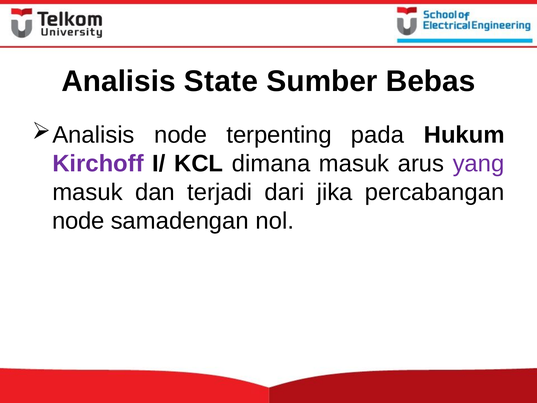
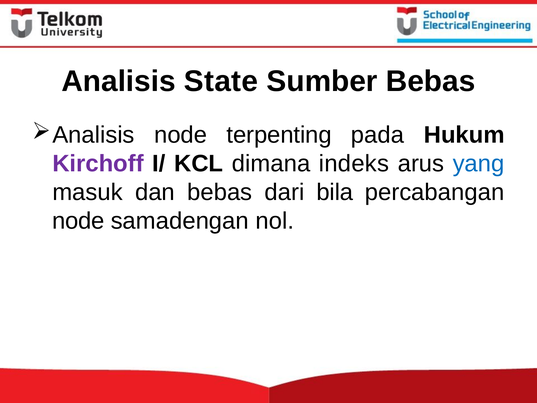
dimana masuk: masuk -> indeks (354, 164)
yang colour: purple -> blue (479, 164)
dan terjadi: terjadi -> bebas (220, 192)
jika: jika -> bila (335, 192)
